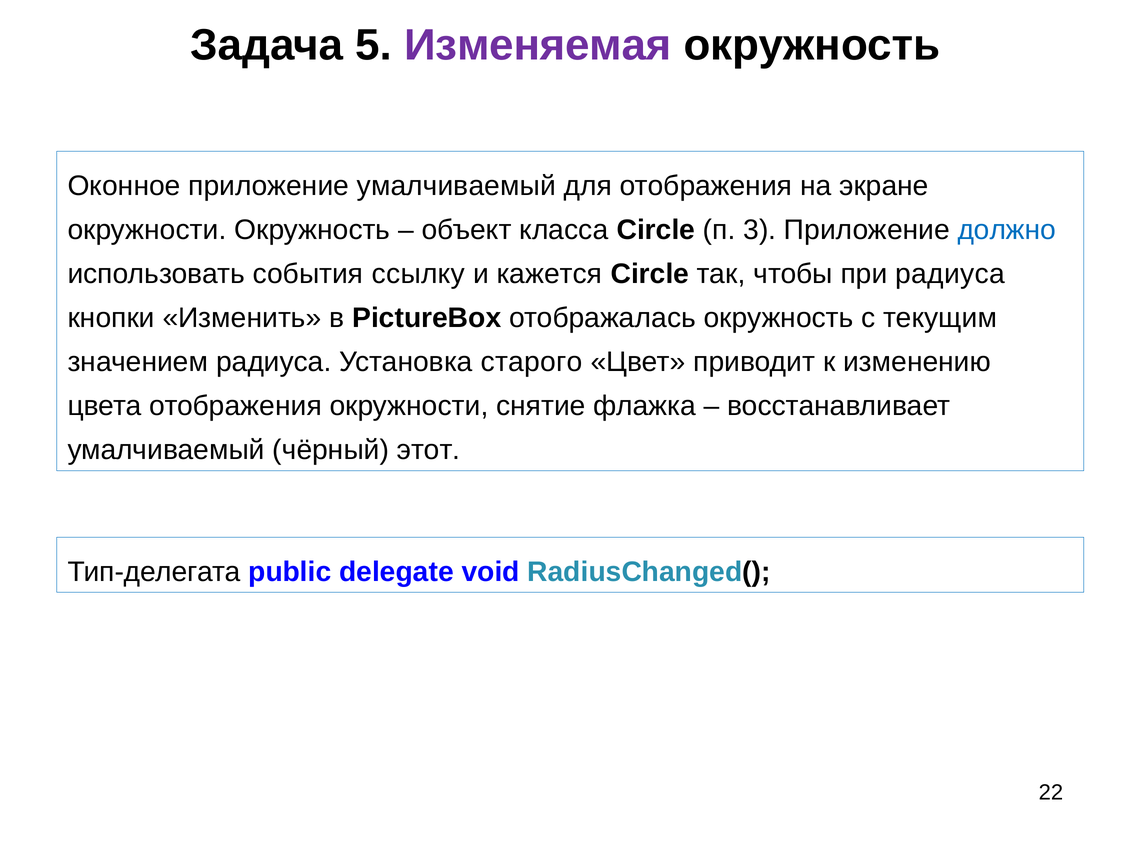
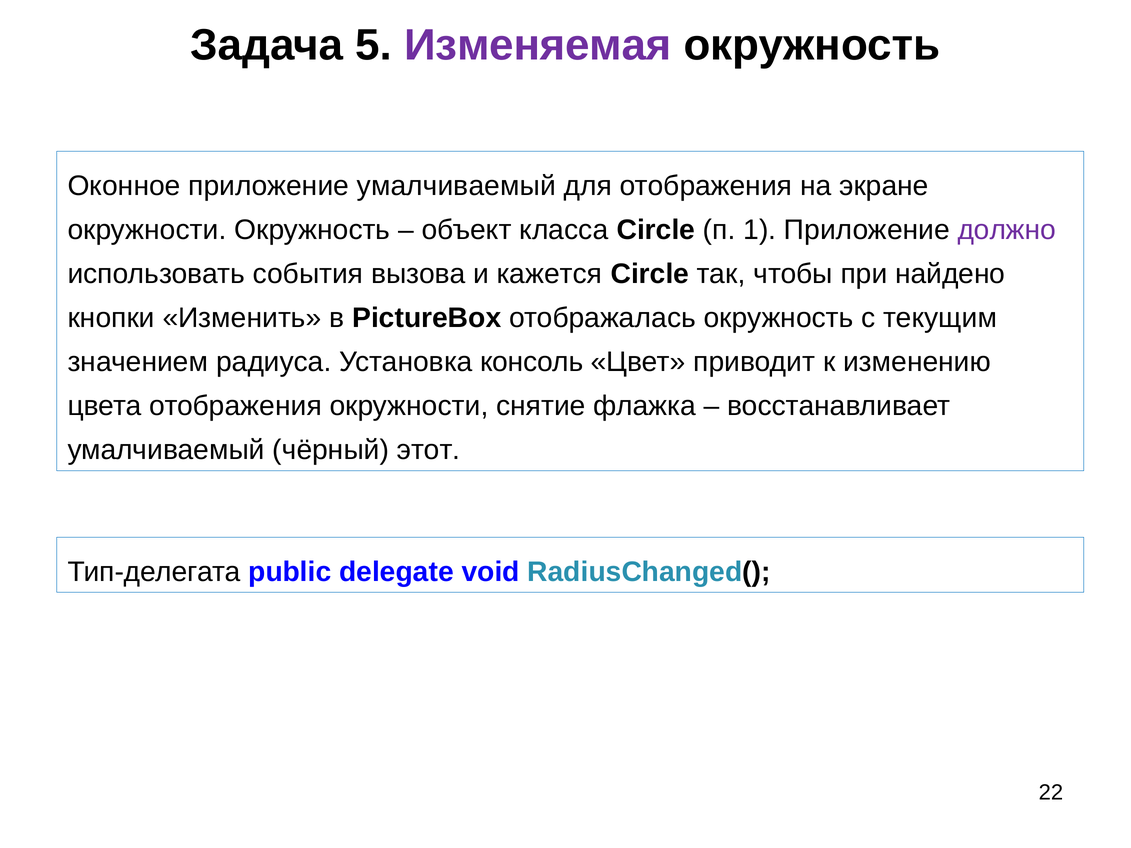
3: 3 -> 1 (760, 230)
должно colour: blue -> purple (1007, 230)
ссылку: ссылку -> вызова (418, 274)
при радиуса: радиуса -> найдено (950, 274)
старого: старого -> консоль (532, 362)
